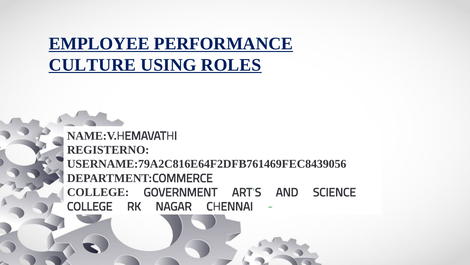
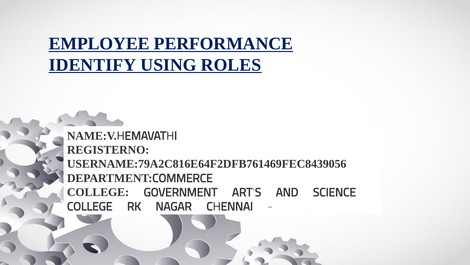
CULTURE: CULTURE -> IDENTIFY (92, 65)
